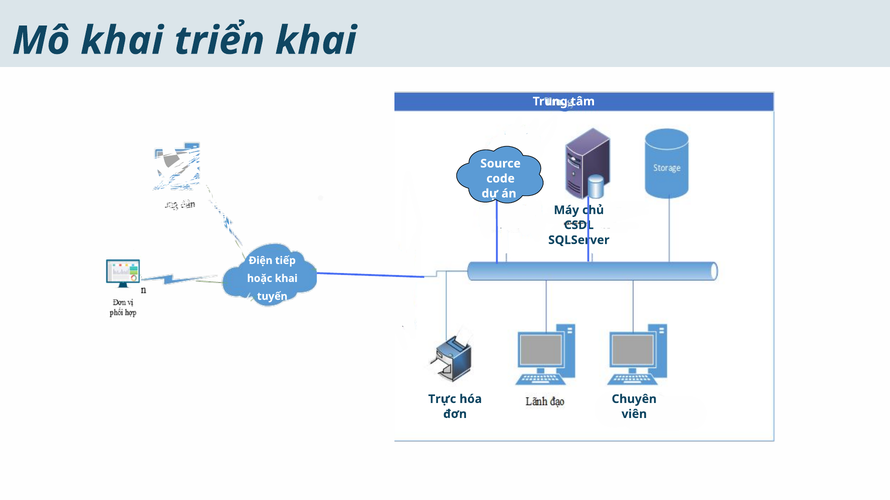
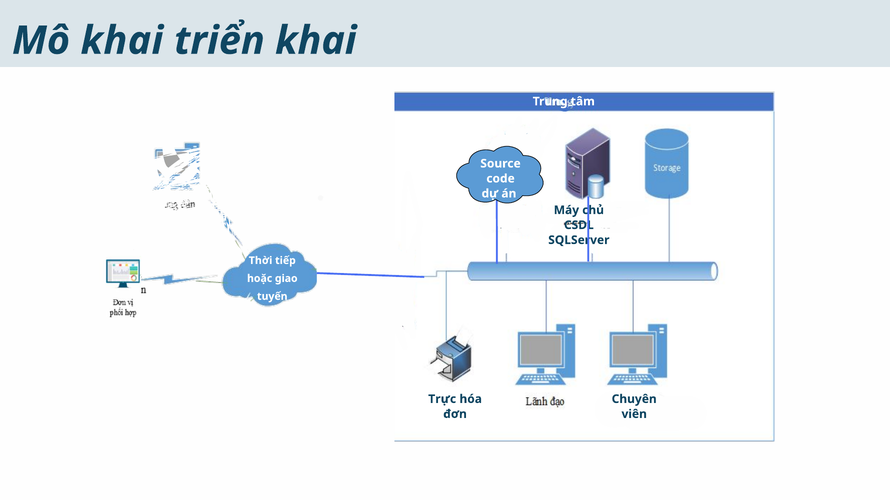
Điện: Điện -> Thời (261, 261)
hoặc khai: khai -> giao (286, 279)
